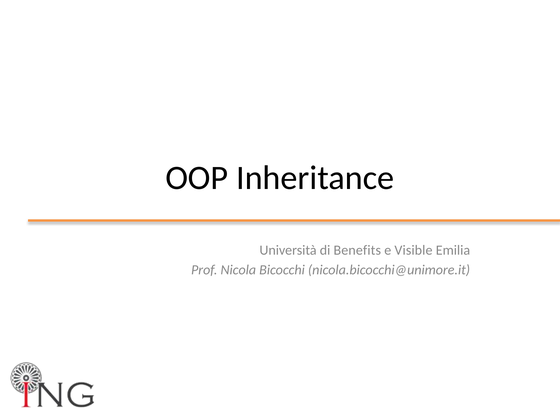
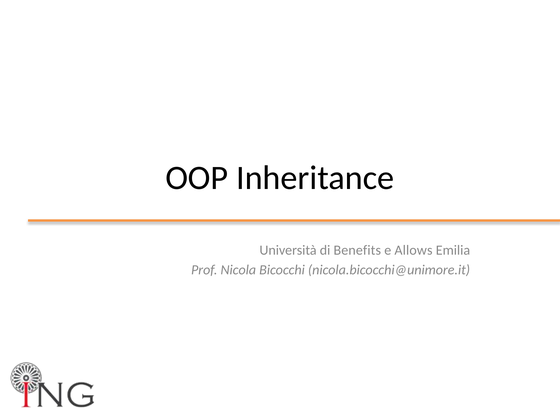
Visible: Visible -> Allows (413, 250)
